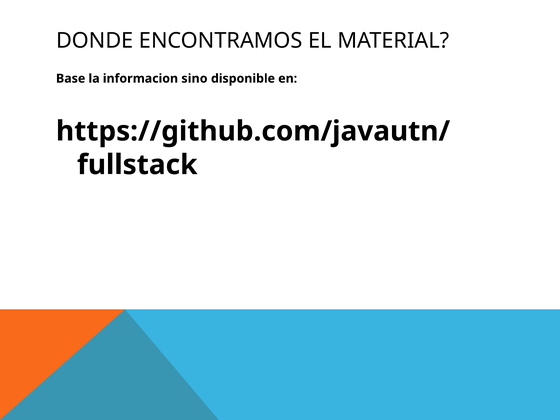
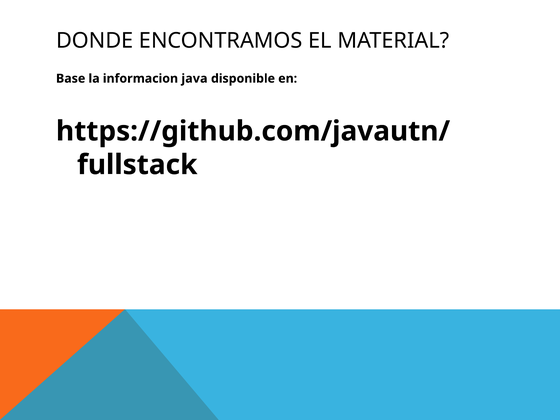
sino: sino -> java (194, 79)
